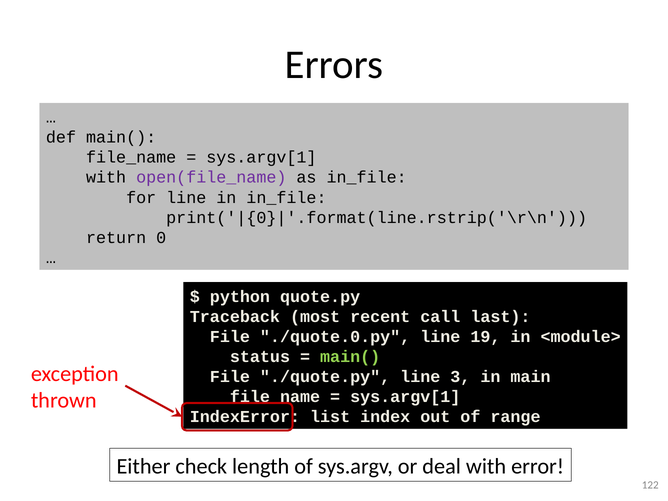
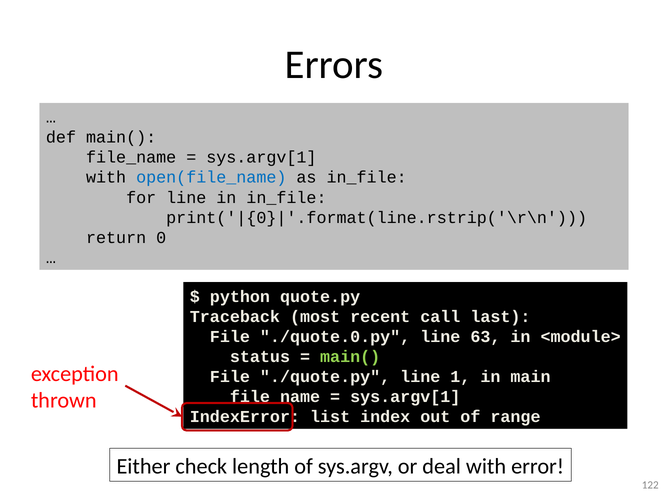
open(file_name colour: purple -> blue (211, 177)
19: 19 -> 63 (485, 337)
3: 3 -> 1 (460, 377)
